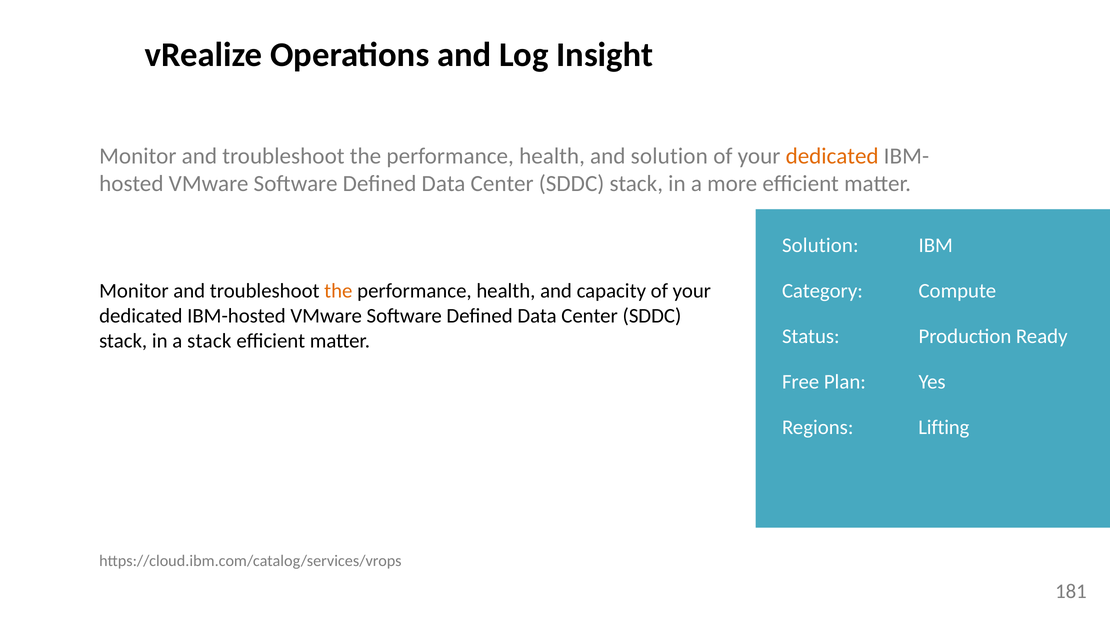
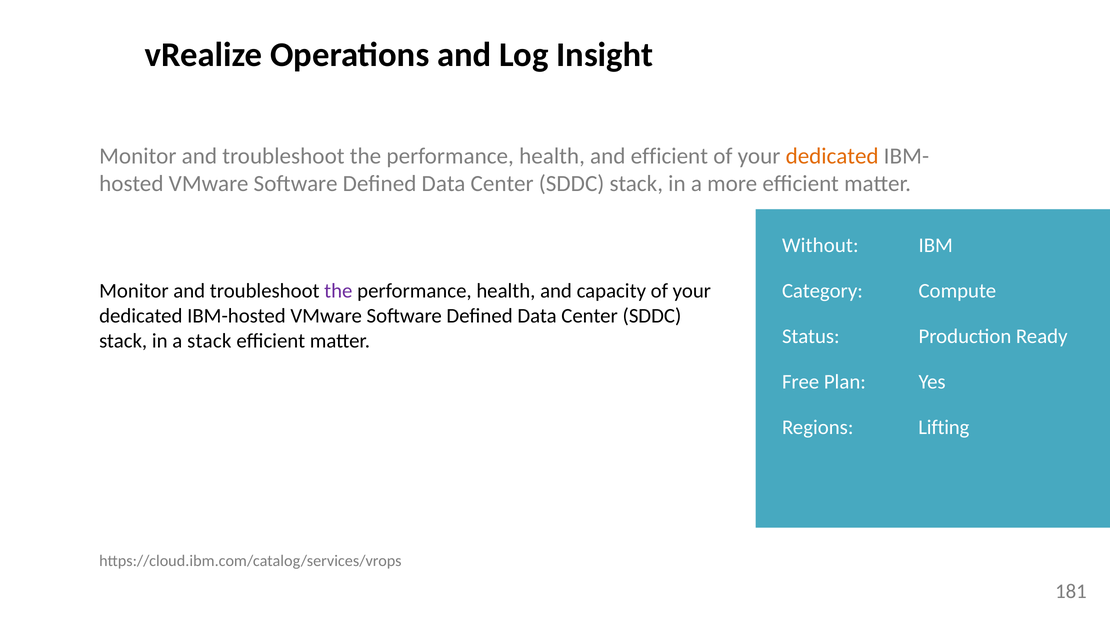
and solution: solution -> efficient (669, 156)
Solution: Solution -> Without (820, 246)
the colour: orange -> purple (338, 291)
